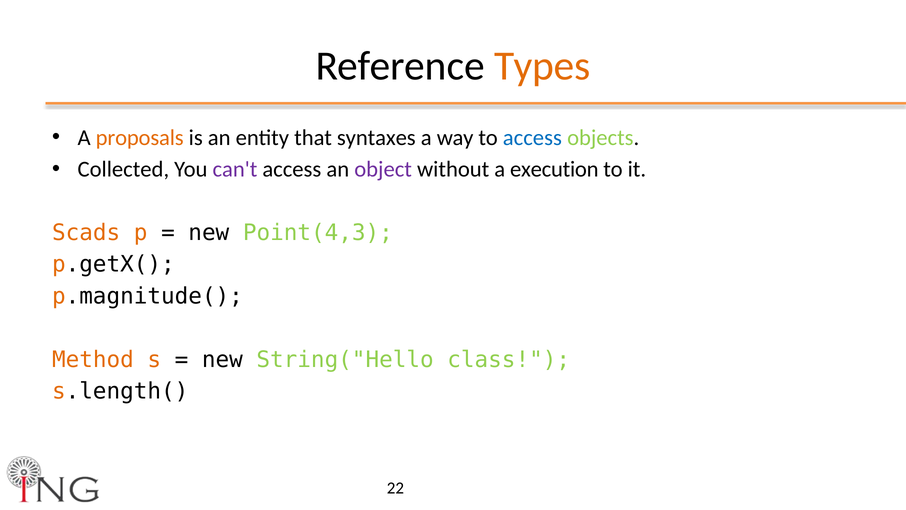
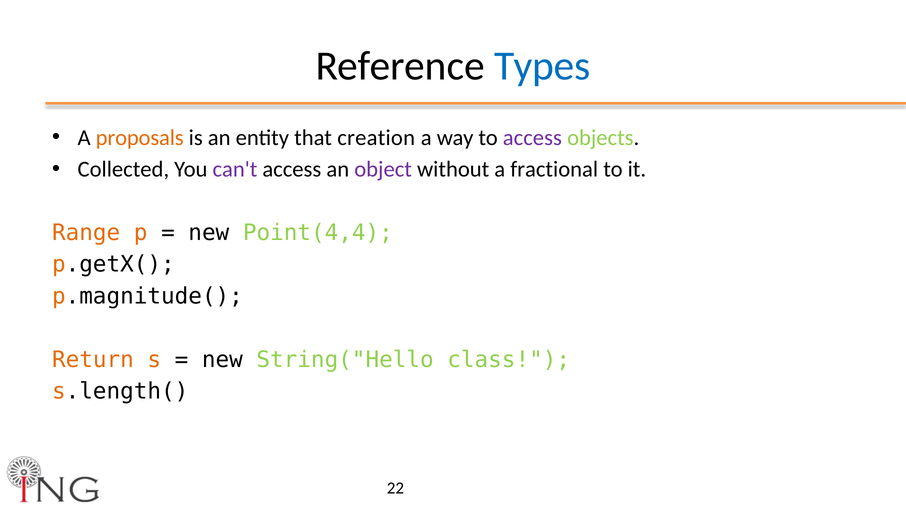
Types colour: orange -> blue (542, 66)
syntaxes: syntaxes -> creation (376, 137)
access colour: blue -> purple (532, 137)
execution: execution -> fractional (554, 169)
Scads: Scads -> Range (86, 233)
Point(4,3: Point(4,3 -> Point(4,4 (318, 233)
Method: Method -> Return (93, 359)
